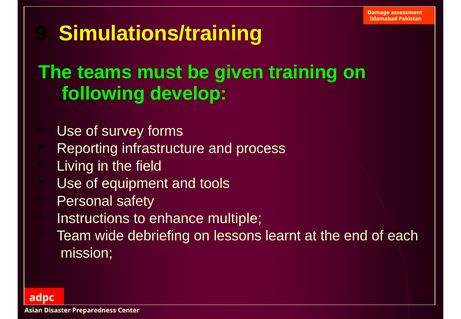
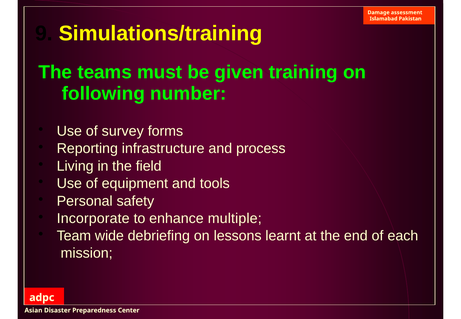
develop: develop -> number (188, 93)
Instructions: Instructions -> Incorporate (93, 218)
